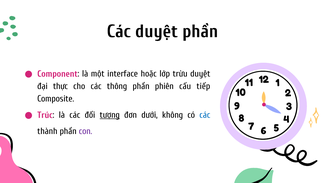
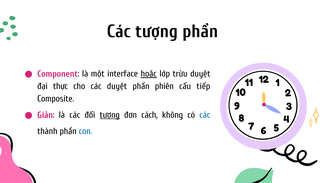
Các duyệt: duyệt -> tượng (157, 31)
hoặc underline: none -> present (149, 74)
các thông: thông -> duyệt (117, 86)
Trúc: Trúc -> Giản (45, 115)
dưới: dưới -> cách (150, 115)
con colour: purple -> blue (86, 131)
